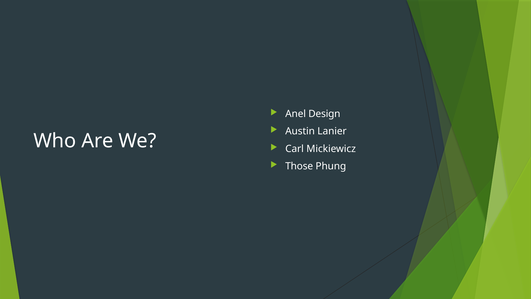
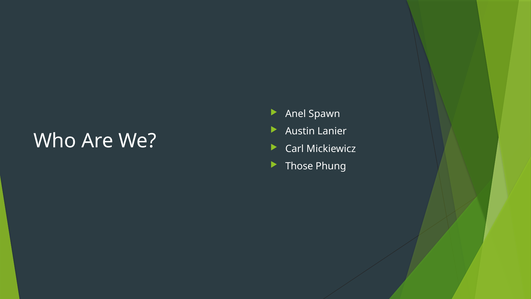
Design: Design -> Spawn (324, 114)
